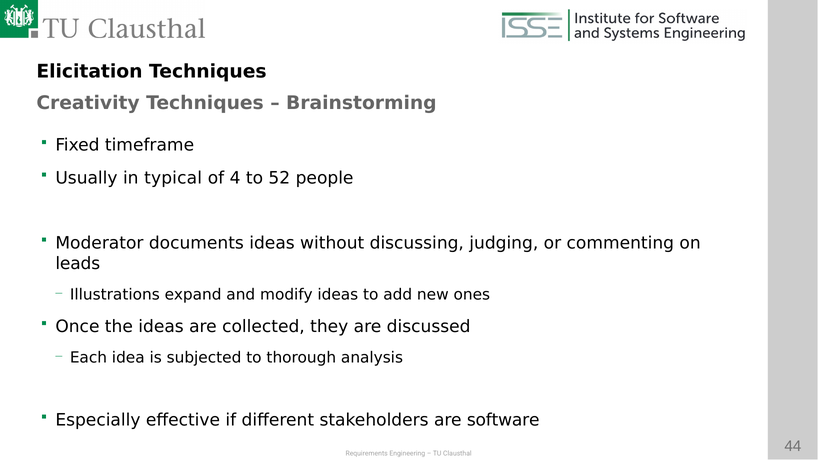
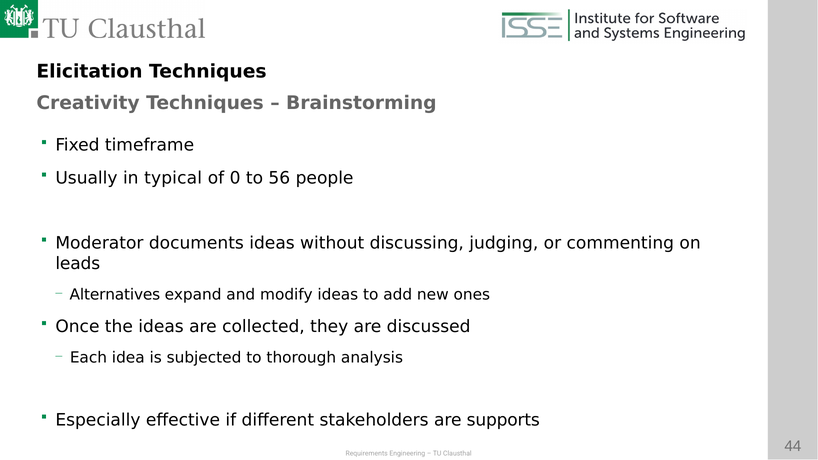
4: 4 -> 0 (235, 178)
52: 52 -> 56 (279, 178)
Illustrations: Illustrations -> Alternatives (115, 295)
software: software -> supports (503, 420)
